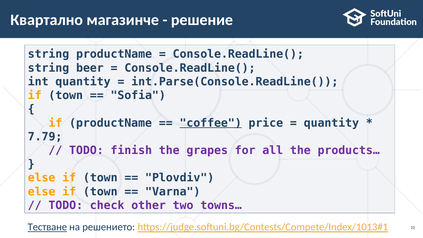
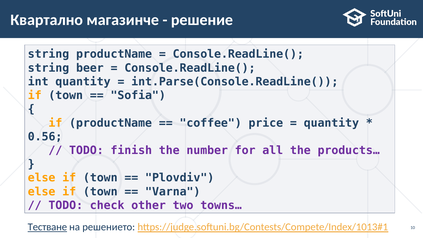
coffee underline: present -> none (211, 123)
7.79: 7.79 -> 0.56 (45, 137)
grapes: grapes -> number (207, 150)
